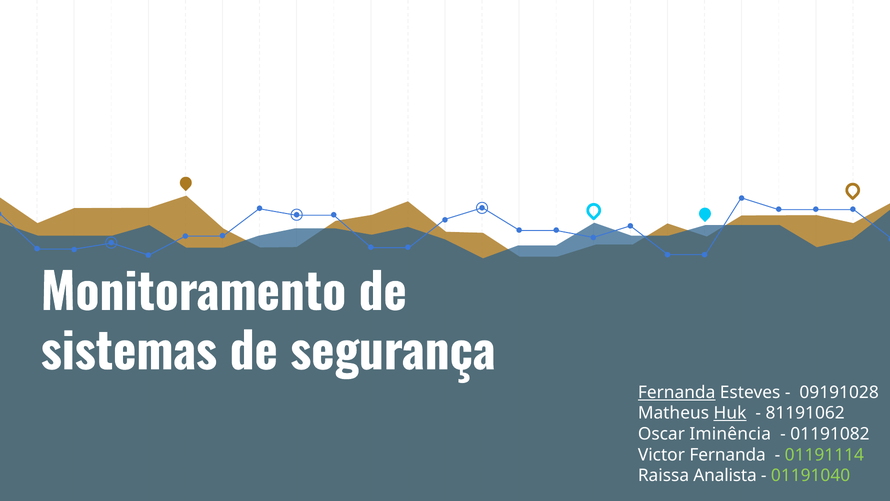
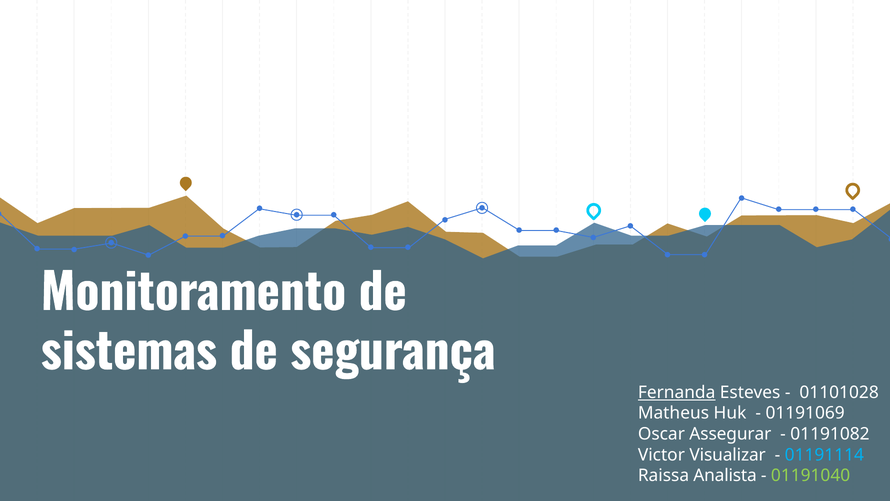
09191028: 09191028 -> 01101028 (839, 392)
Huk underline: present -> none (730, 413)
81191062: 81191062 -> 01191069 (805, 413)
Iminência: Iminência -> Assegurar (730, 434)
Victor Fernanda: Fernanda -> Visualizar (728, 454)
01191114 colour: light green -> light blue (824, 454)
